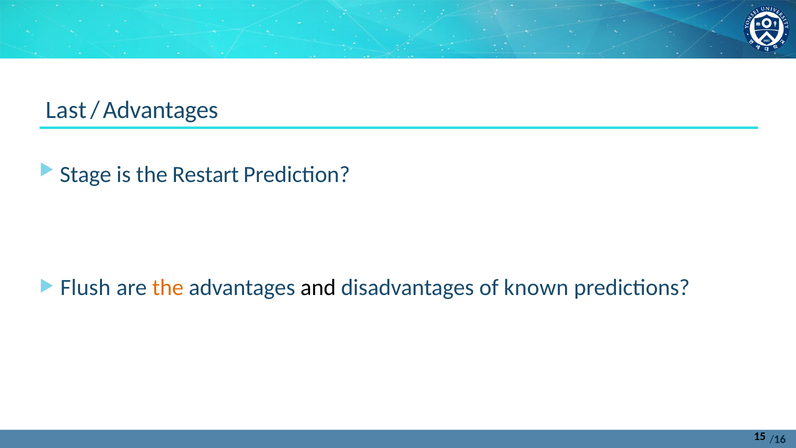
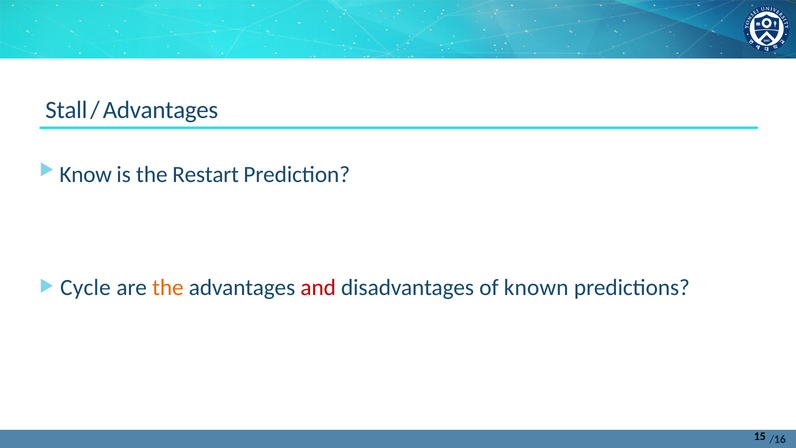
Last: Last -> Stall (66, 110)
Stage: Stage -> Know (86, 175)
Flush: Flush -> Cycle (85, 288)
and colour: black -> red (318, 288)
